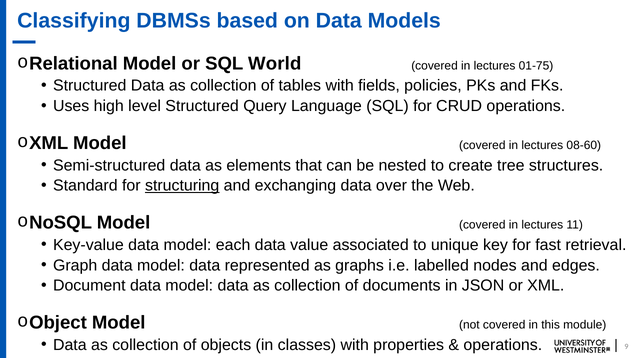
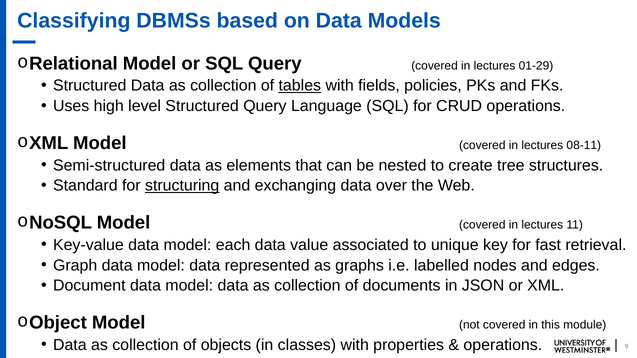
SQL World: World -> Query (275, 64)
01-75: 01-75 -> 01-29 (536, 66)
tables underline: none -> present (300, 86)
08-60: 08-60 -> 08-11 (584, 146)
